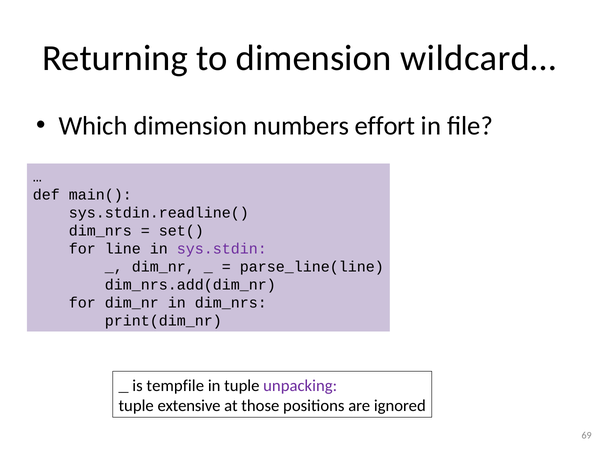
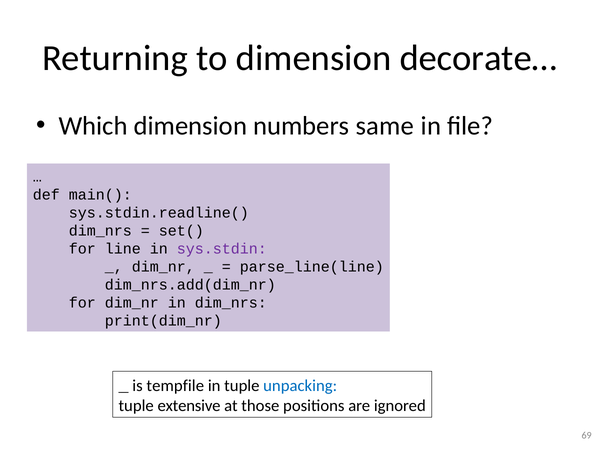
wildcard…: wildcard… -> decorate… (478, 58)
effort: effort -> same (385, 126)
unpacking colour: purple -> blue (300, 386)
